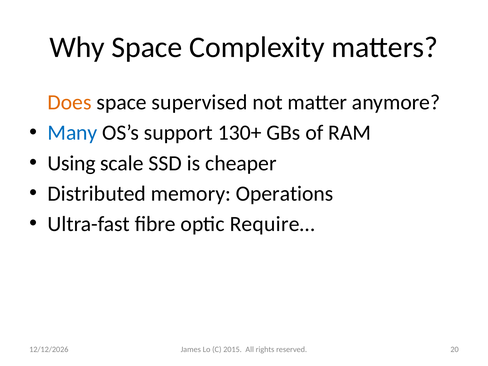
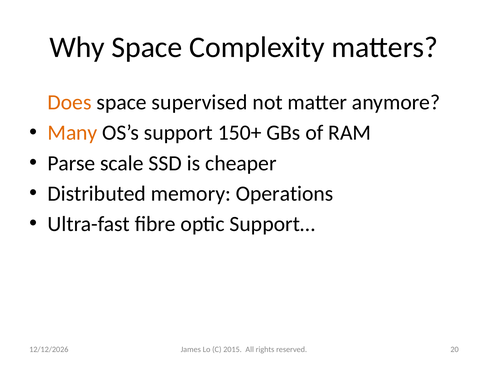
Many colour: blue -> orange (72, 133)
130+: 130+ -> 150+ (240, 133)
Using: Using -> Parse (71, 163)
Require…: Require… -> Support… (272, 224)
